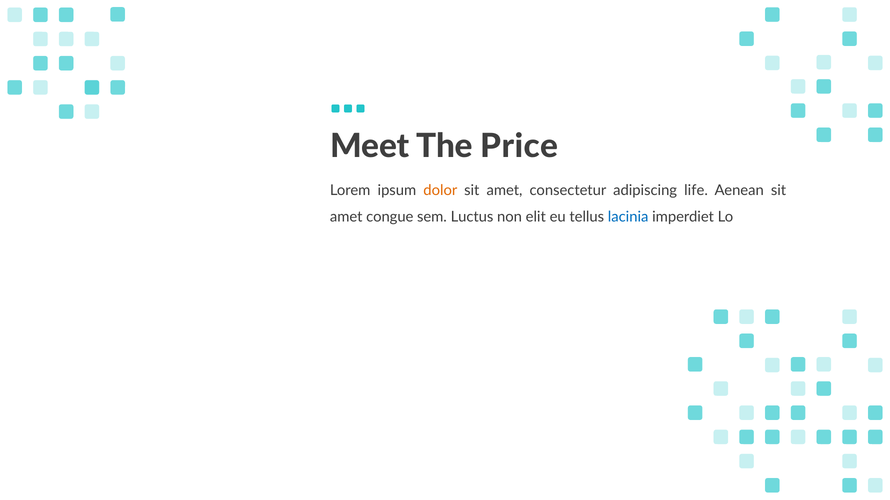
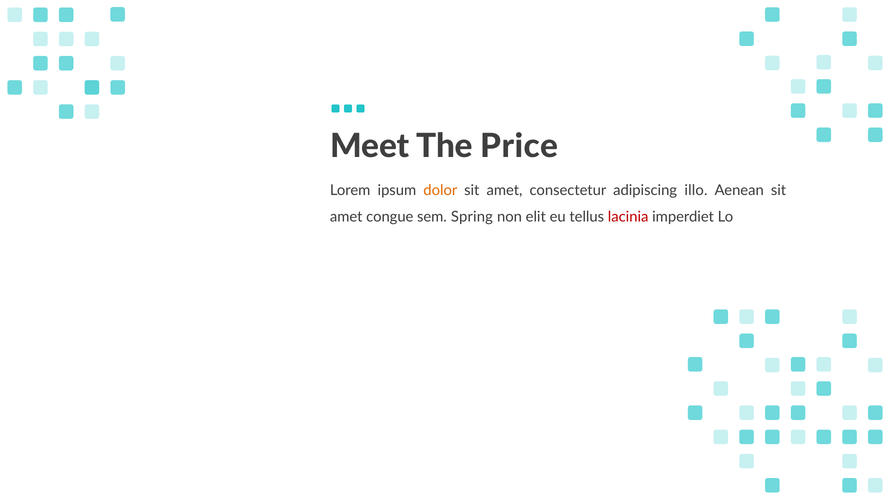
life: life -> illo (696, 191)
Luctus: Luctus -> Spring (472, 217)
lacinia colour: blue -> red (628, 217)
